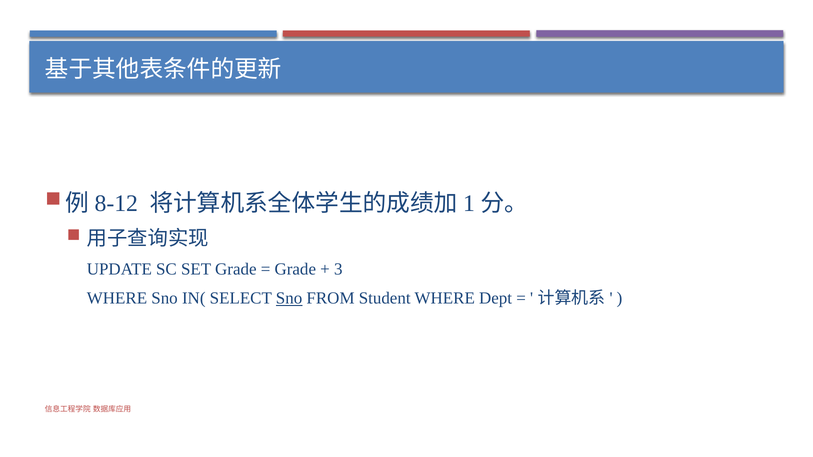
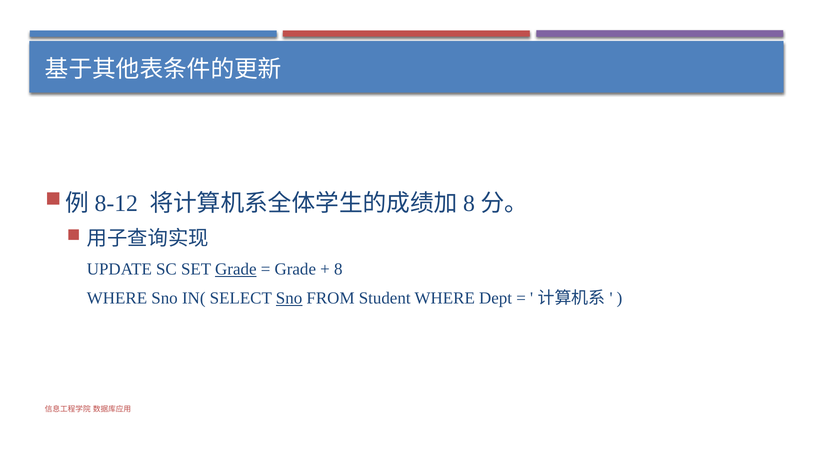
1: 1 -> 8 (469, 203)
Grade underline: none -> present (236, 269)
3: 3 -> 8 (338, 269)
